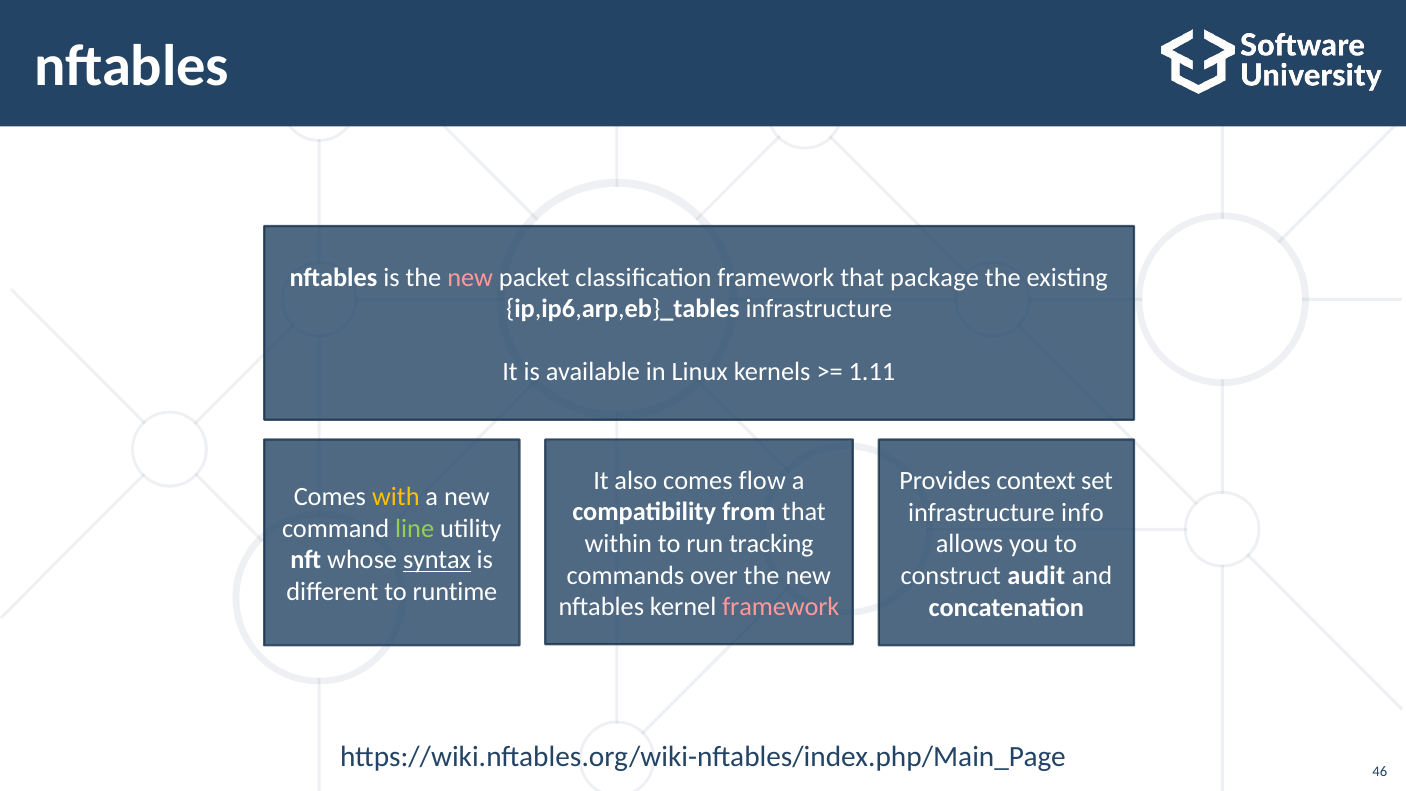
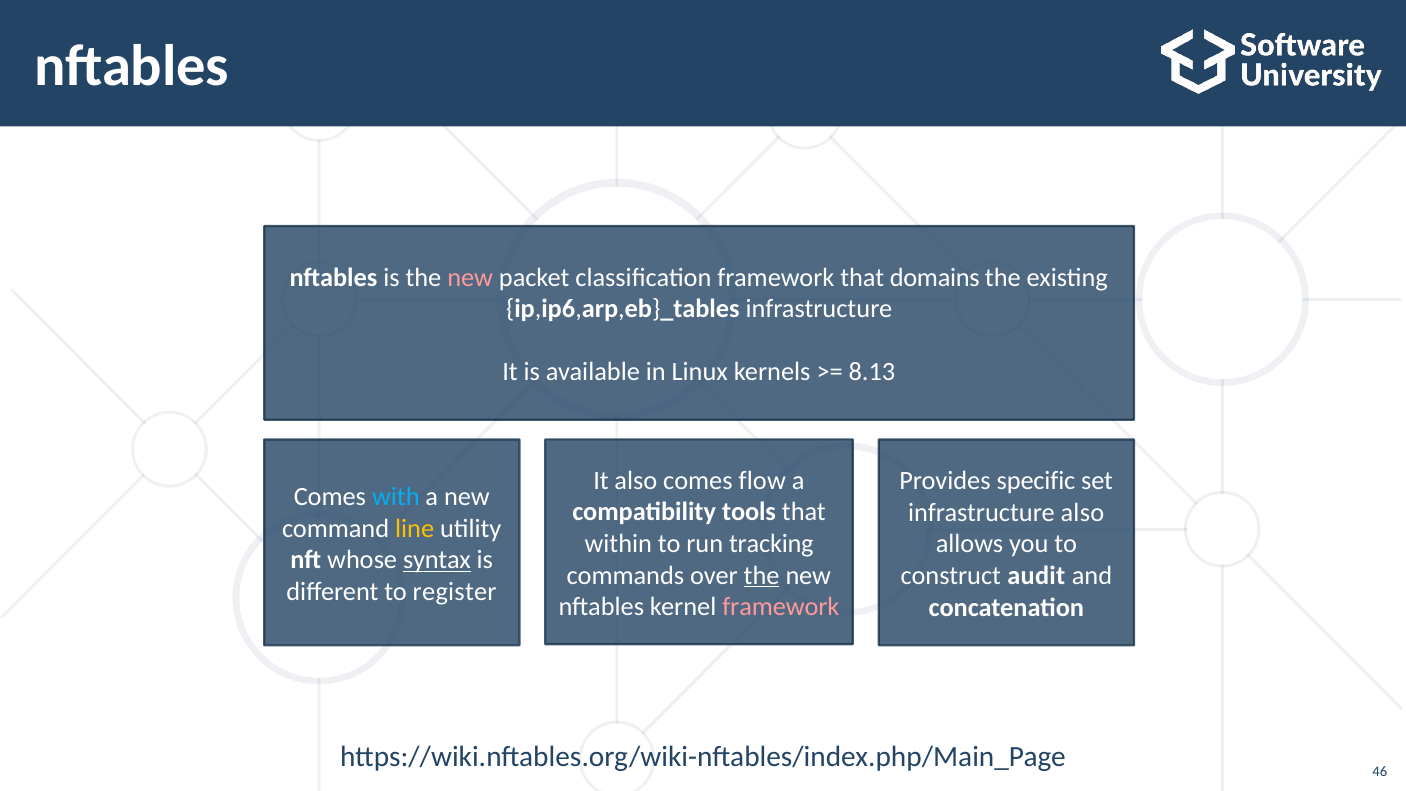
package: package -> domains (935, 277)
1.11: 1.11 -> 8.13 (872, 372)
context: context -> specific (1036, 481)
with colour: yellow -> light blue (396, 497)
from: from -> tools (749, 512)
infrastructure info: info -> also (1082, 513)
line colour: light green -> yellow (415, 528)
the underline: none -> present (762, 575)
runtime: runtime -> register (455, 592)
